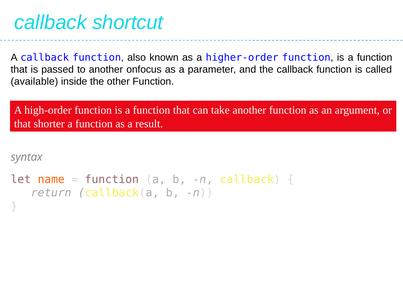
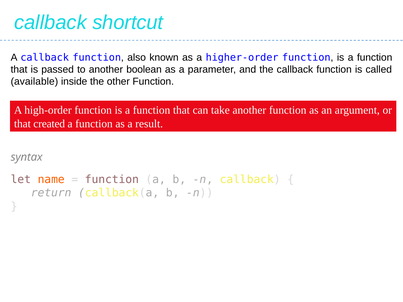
onfocus: onfocus -> boolean (144, 70)
shorter: shorter -> created (49, 124)
